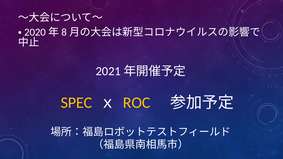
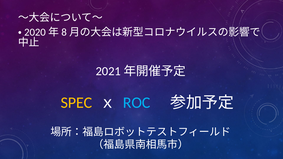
ROC colour: yellow -> light blue (137, 103)
